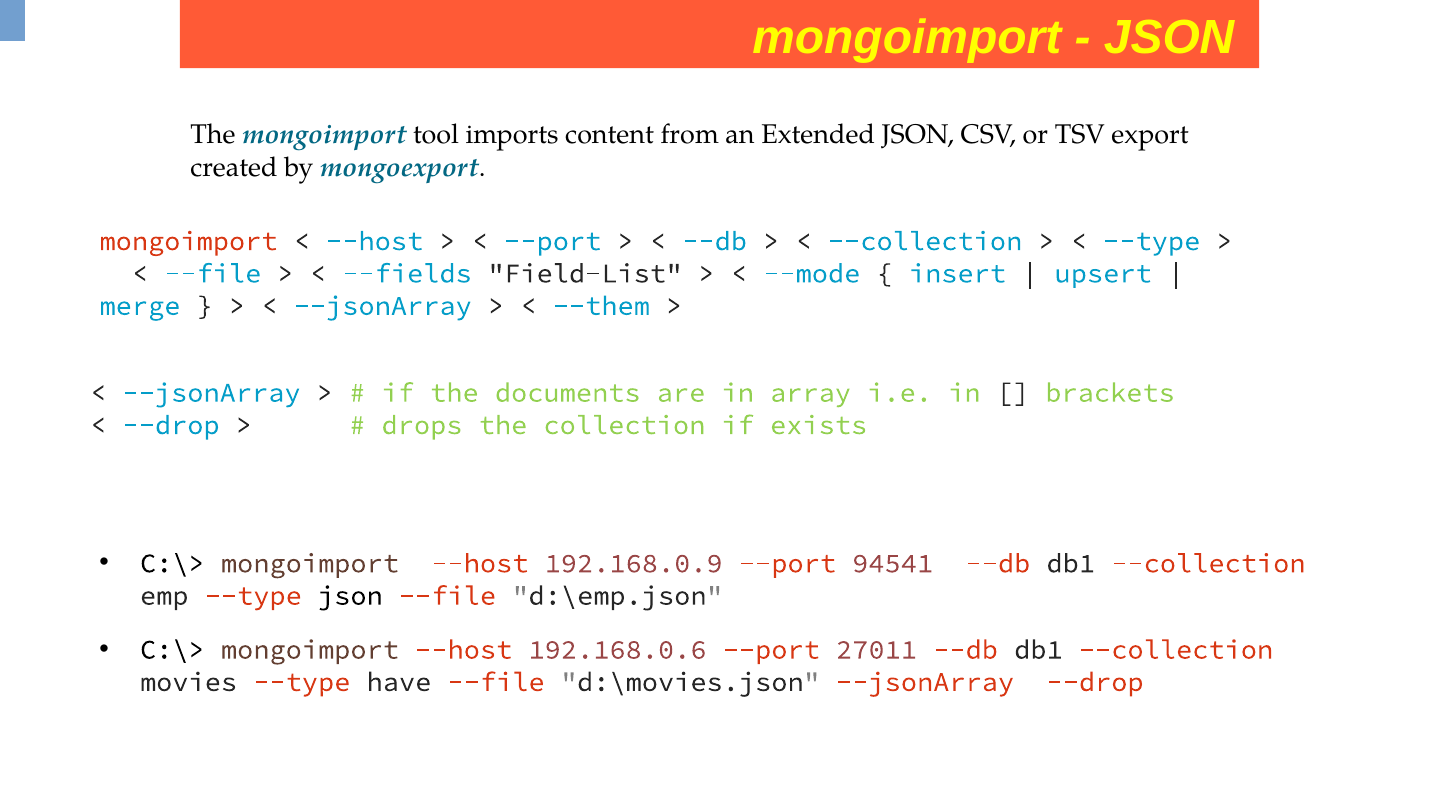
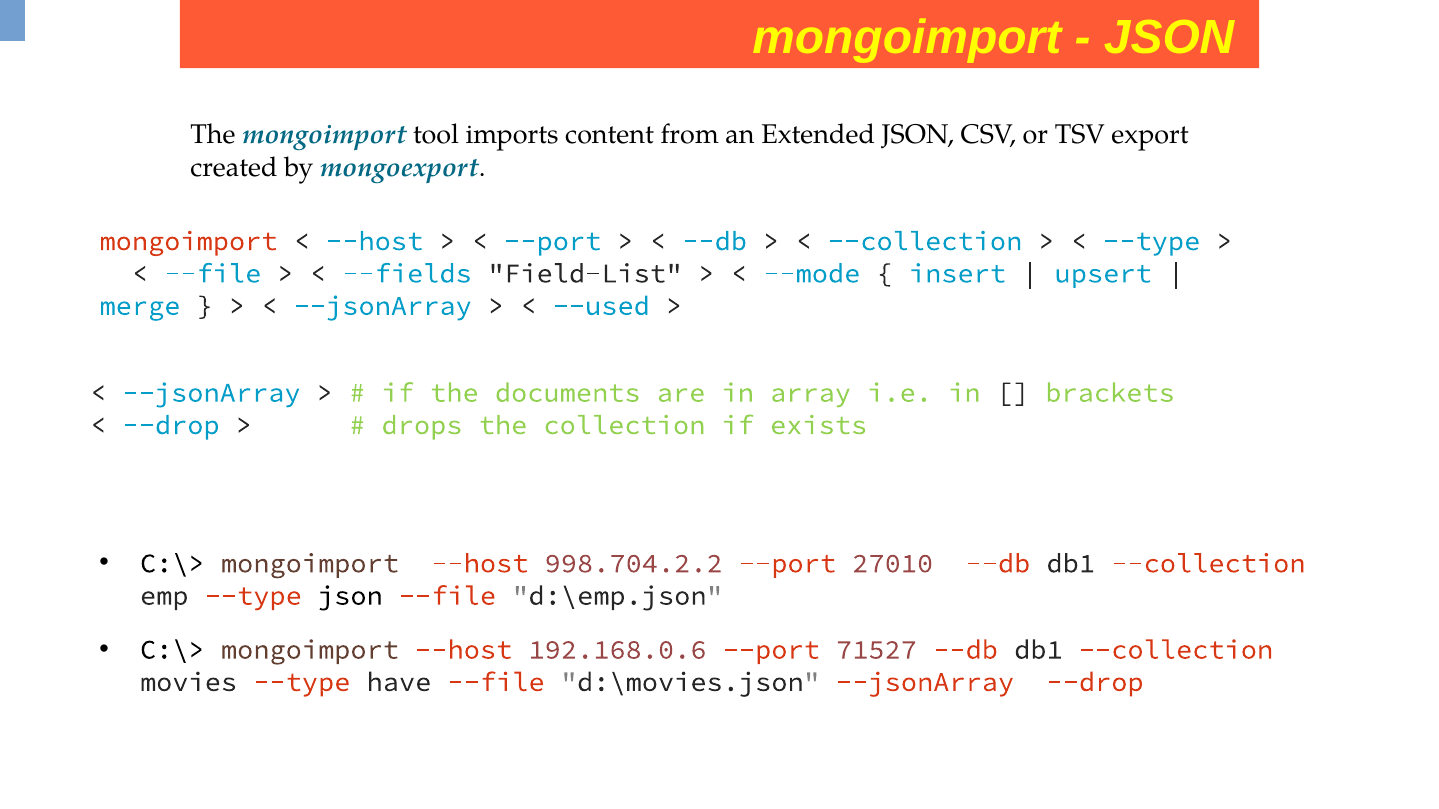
--them: --them -> --used (601, 306)
192.168.0.9: 192.168.0.9 -> 998.704.2.2 (634, 564)
94541: 94541 -> 27010 (893, 564)
27011: 27011 -> 71527 (877, 650)
